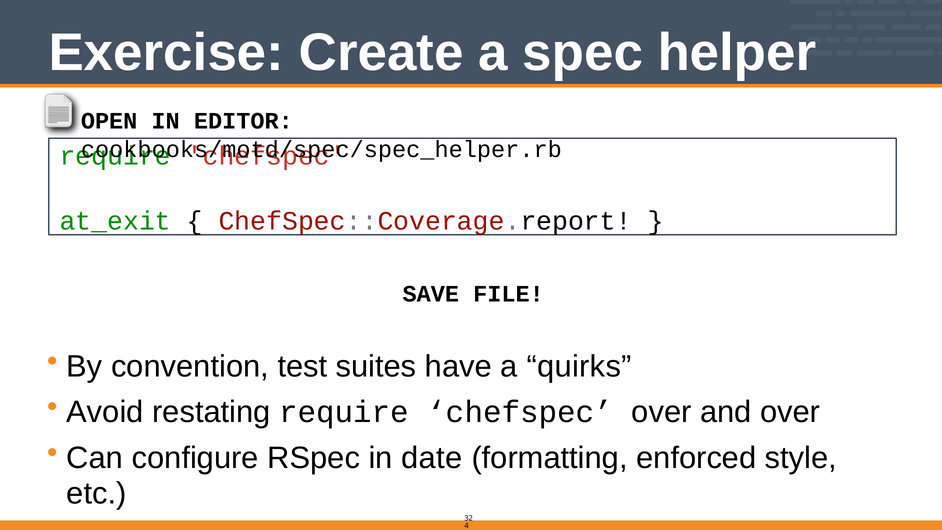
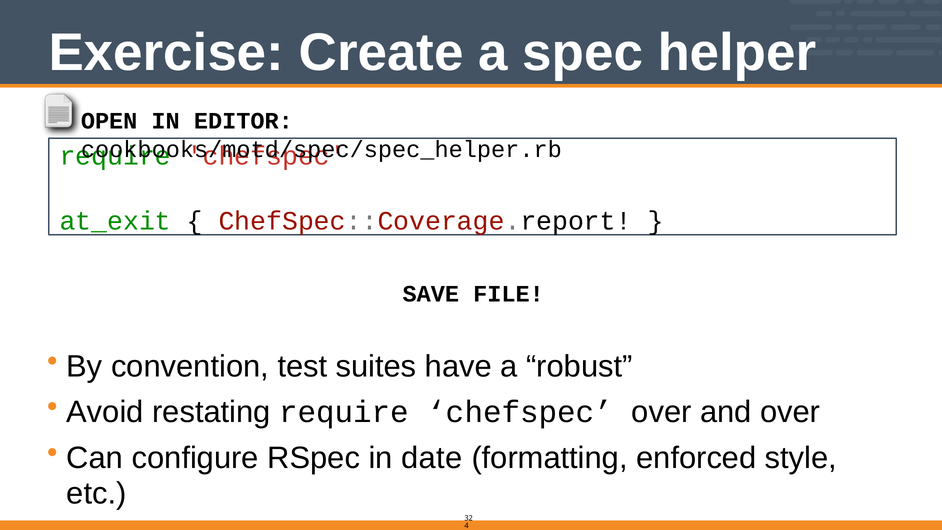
quirks: quirks -> robust (579, 366)
